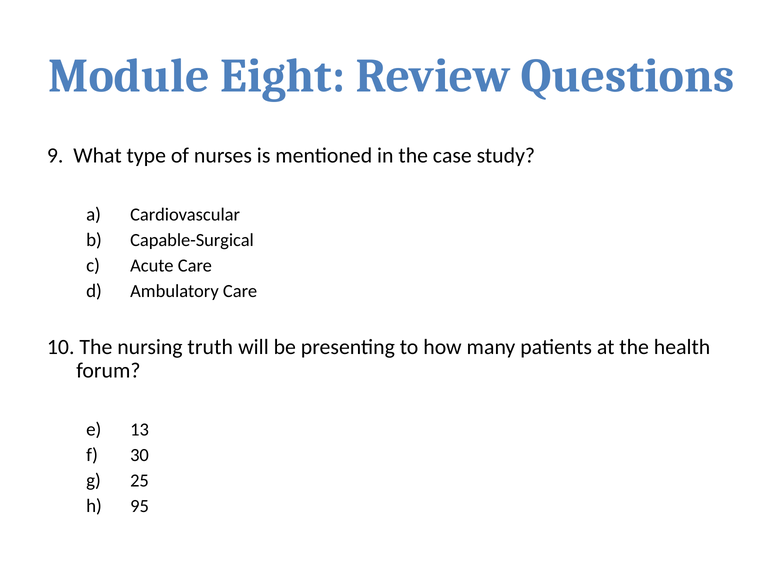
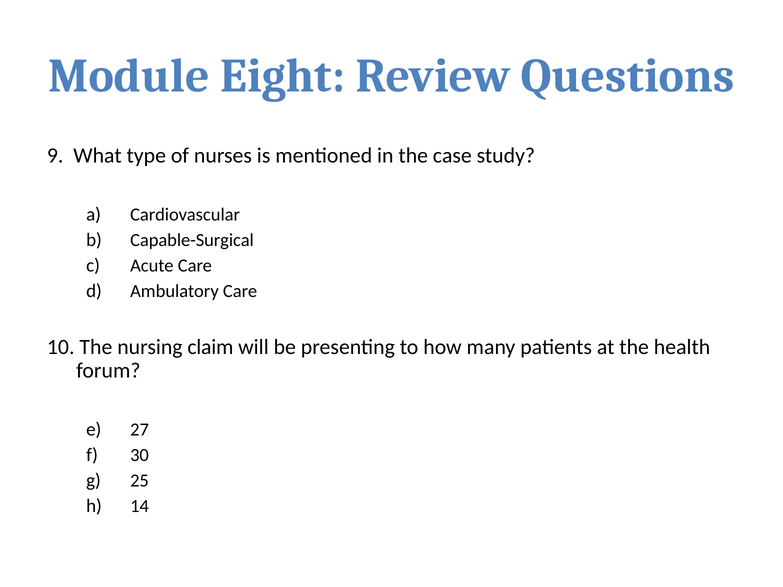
truth: truth -> claim (210, 347)
13: 13 -> 27 (140, 430)
95: 95 -> 14 (140, 506)
